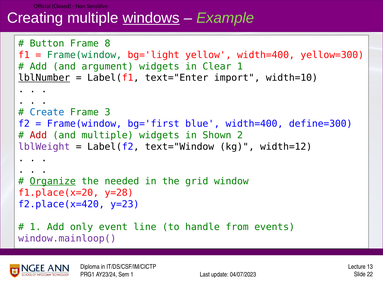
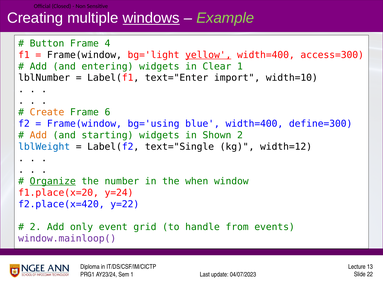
8: 8 -> 4 (107, 43)
Frame(window colour: green -> black (84, 55)
yellow underline: none -> present (208, 55)
yellow=300: yellow=300 -> access=300 (332, 55)
argument: argument -> entering (107, 66)
lblNumber underline: present -> none (44, 78)
Create colour: blue -> orange (47, 112)
3: 3 -> 6 (107, 112)
bg='first: bg='first -> bg='using (154, 124)
Add colour: red -> orange (38, 135)
and multiple: multiple -> starting (107, 135)
lblWeight colour: purple -> blue (44, 147)
text="Window: text="Window -> text="Single (179, 147)
needed: needed -> number (122, 181)
grid: grid -> when (197, 181)
y=28: y=28 -> y=24 (119, 193)
y=23: y=23 -> y=22 (125, 204)
1: 1 -> 2 (35, 227)
line: line -> grid (145, 227)
